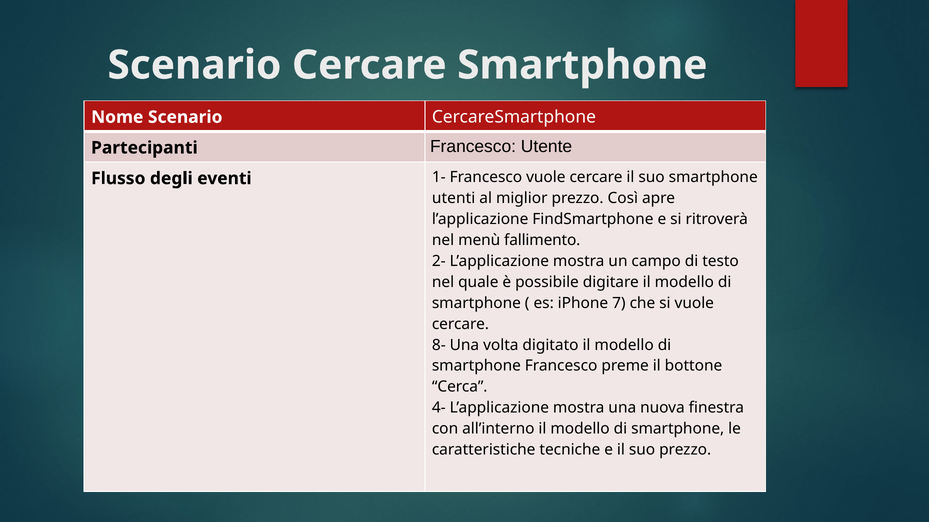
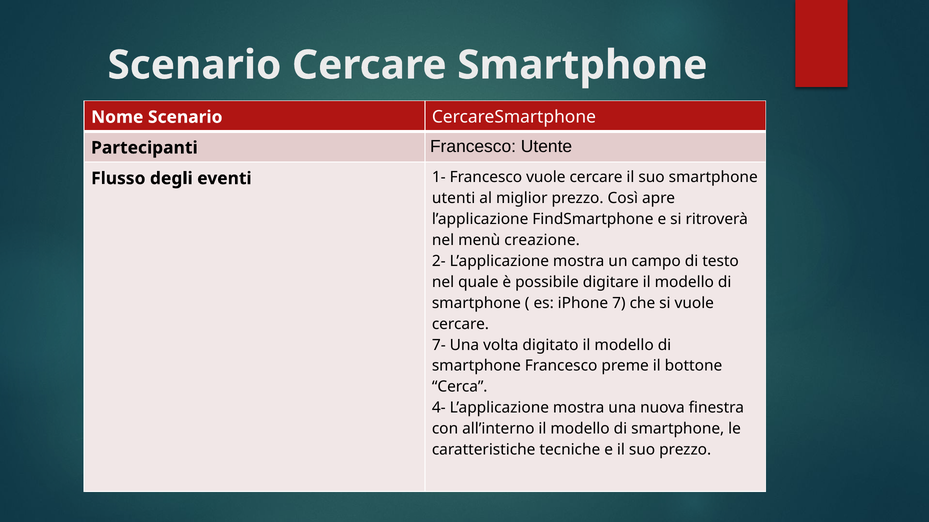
fallimento: fallimento -> creazione (542, 240)
8-: 8- -> 7- (439, 345)
